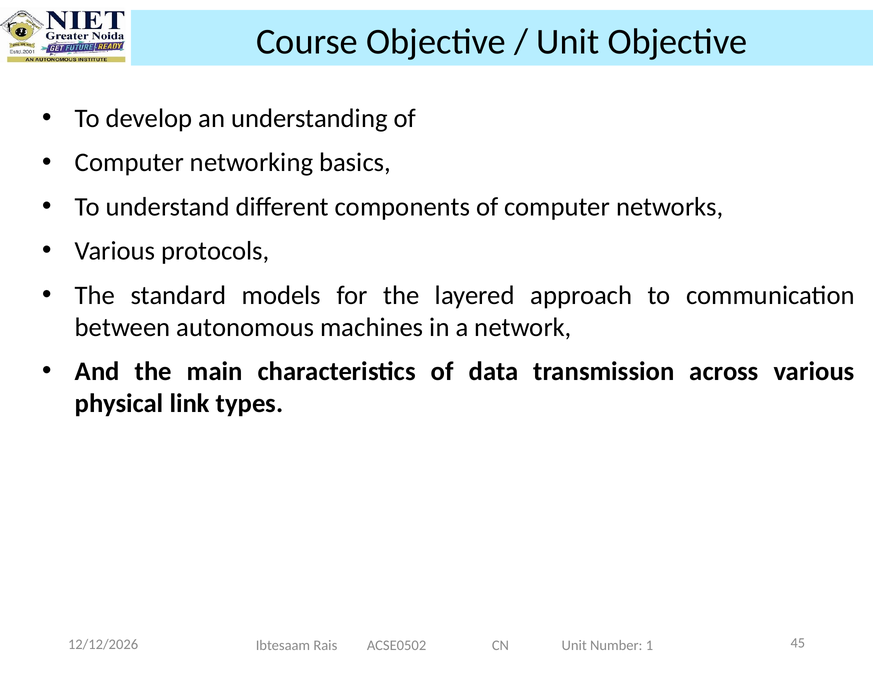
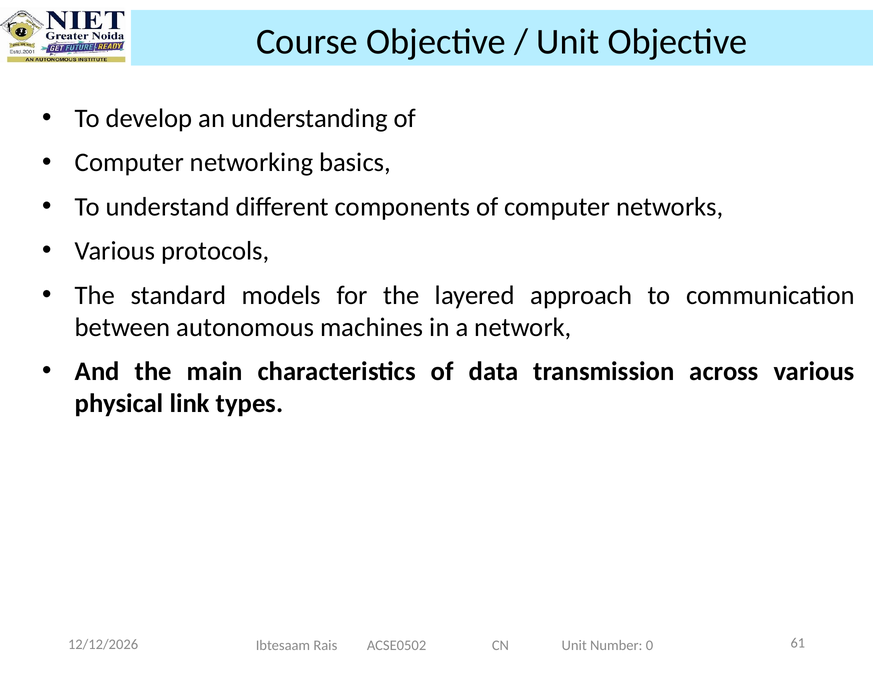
45: 45 -> 61 (798, 643)
1: 1 -> 0 (649, 645)
